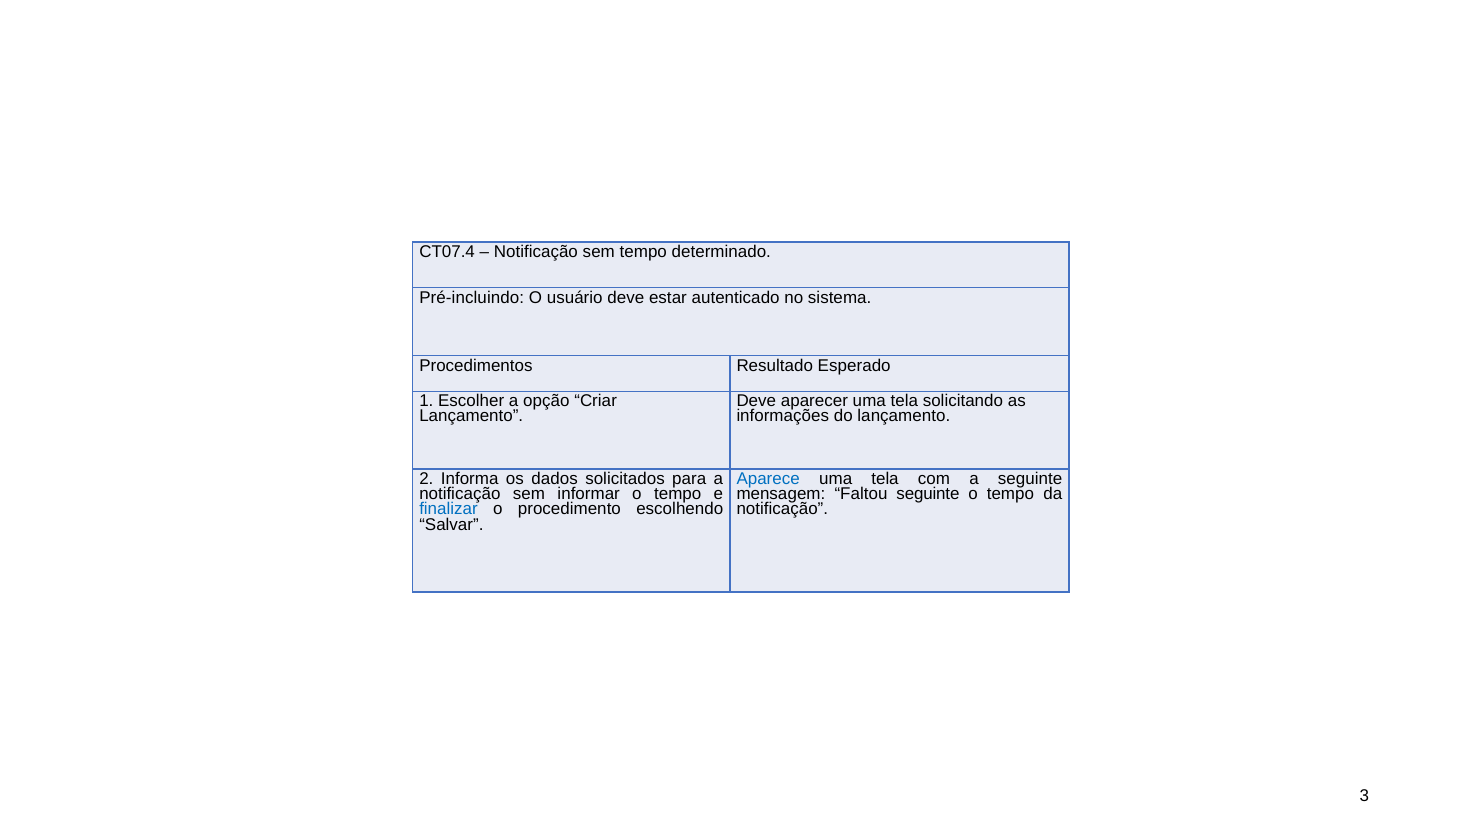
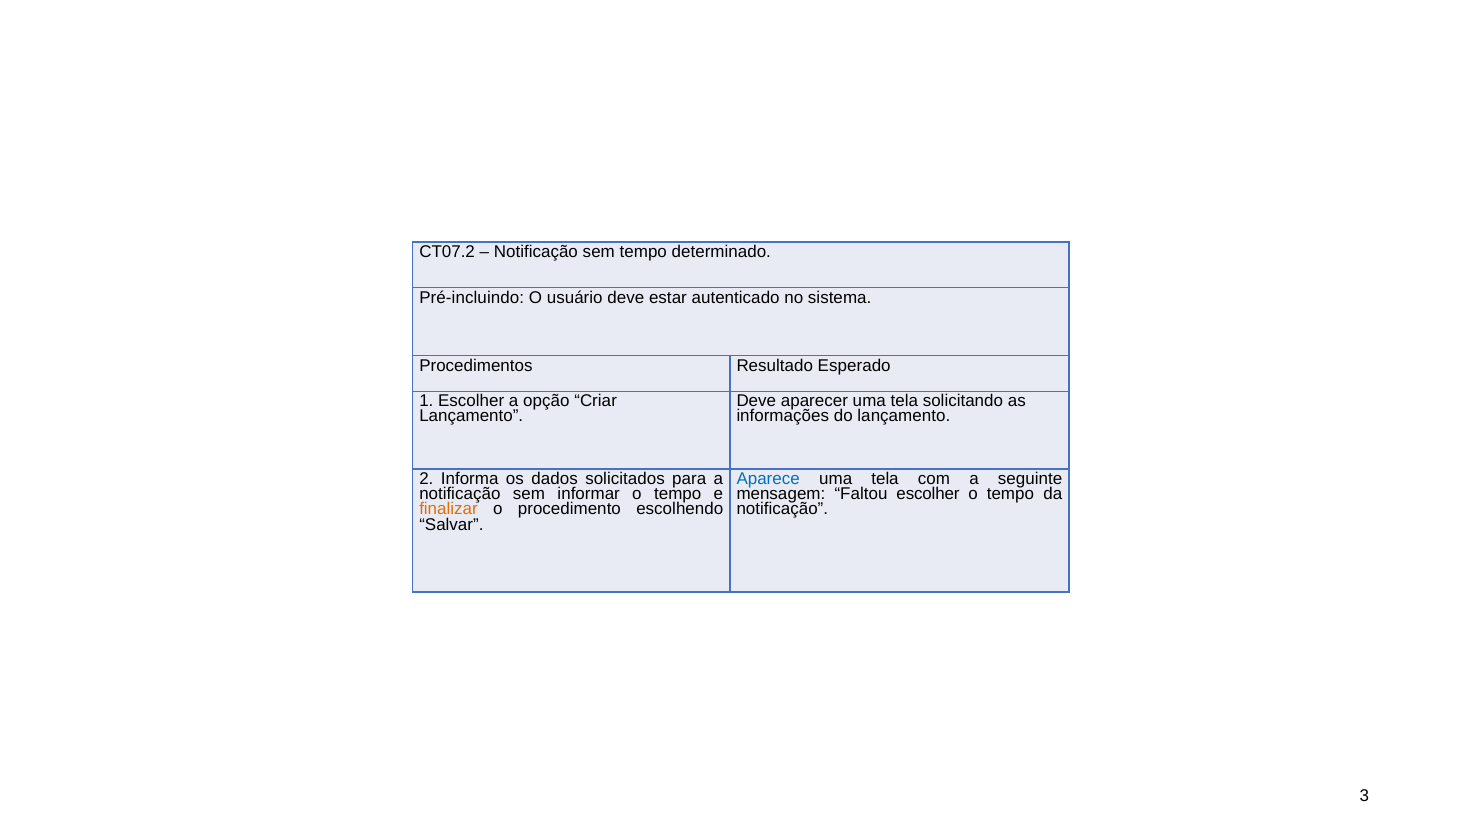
CT07.4: CT07.4 -> CT07.2 (447, 252)
Faltou seguinte: seguinte -> escolher (928, 494)
finalizar colour: blue -> orange (449, 509)
